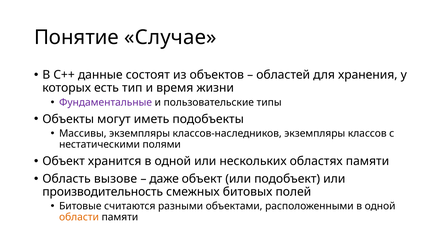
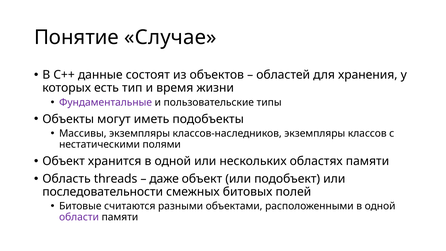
вызове: вызове -> threads (116, 179)
производительность: производительность -> последовательности (103, 192)
области colour: orange -> purple (79, 217)
